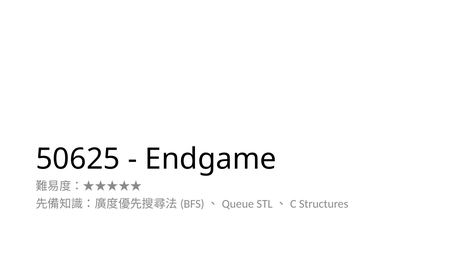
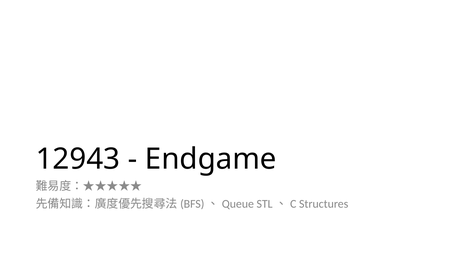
50625: 50625 -> 12943 (78, 159)
